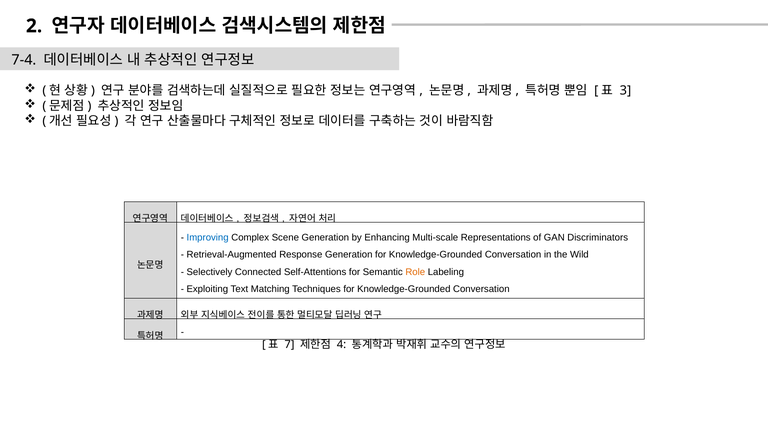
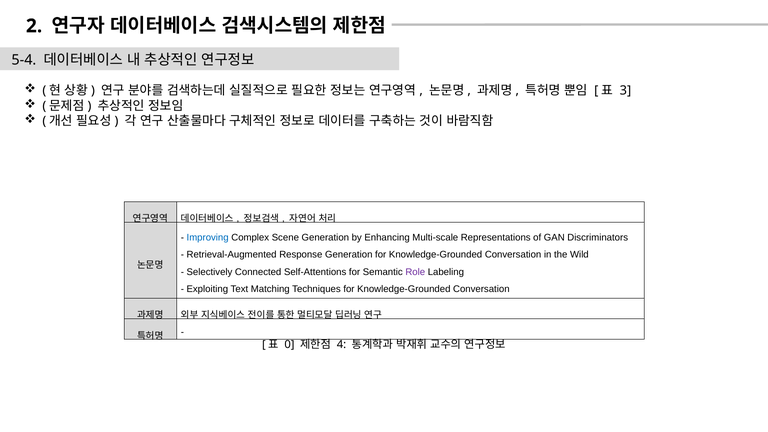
7-4: 7-4 -> 5-4 (24, 60)
Role colour: orange -> purple (415, 272)
7: 7 -> 0 (289, 344)
